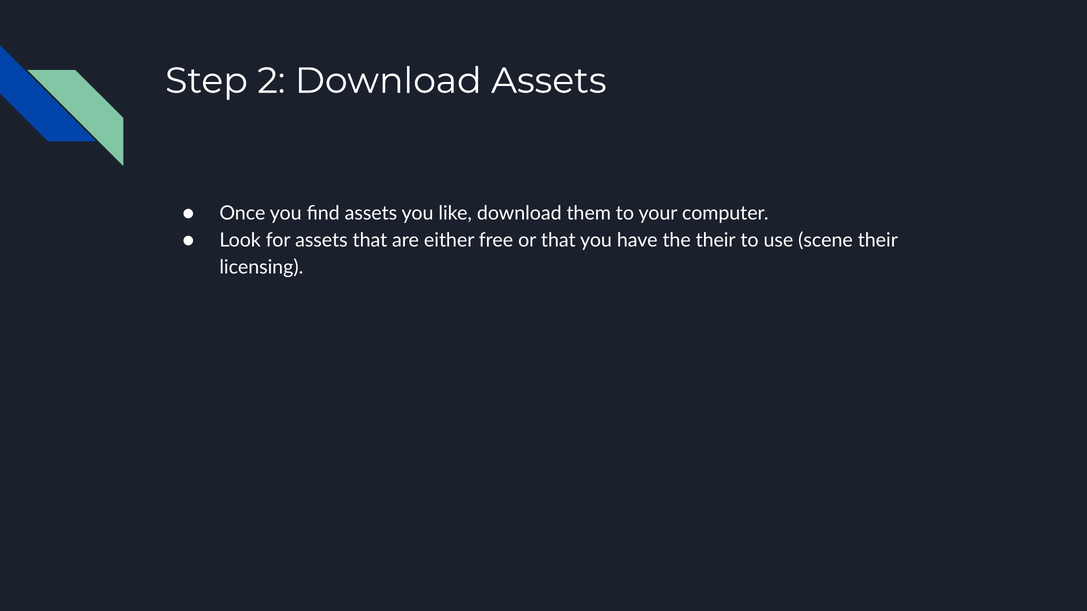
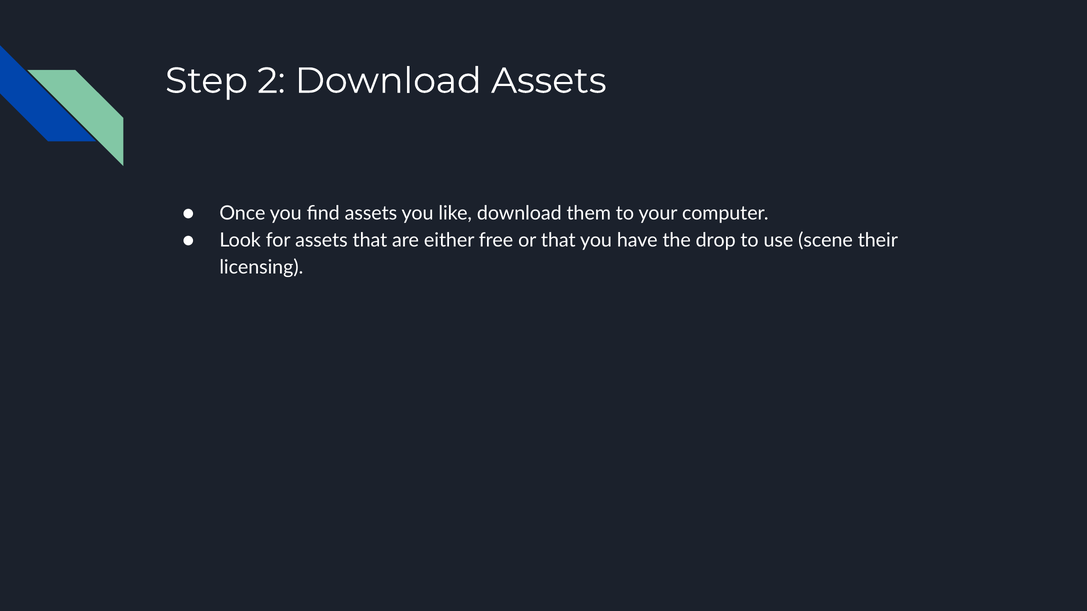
the their: their -> drop (716, 241)
